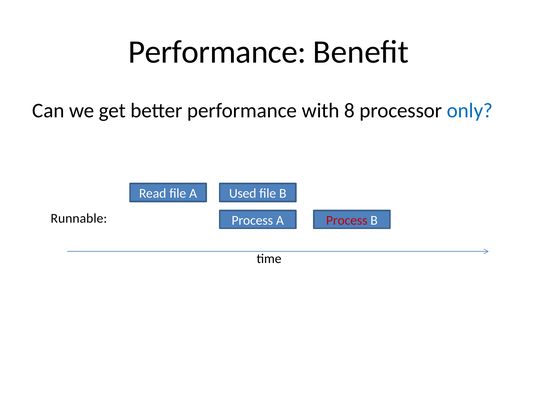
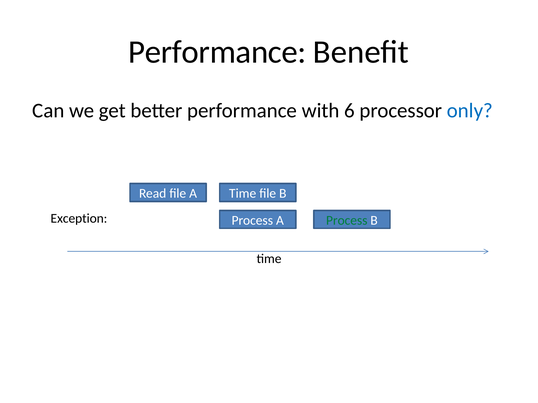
8: 8 -> 6 (349, 111)
Used: Used -> Time (243, 194)
Runnable: Runnable -> Exception (79, 219)
Process colour: red -> green (347, 221)
